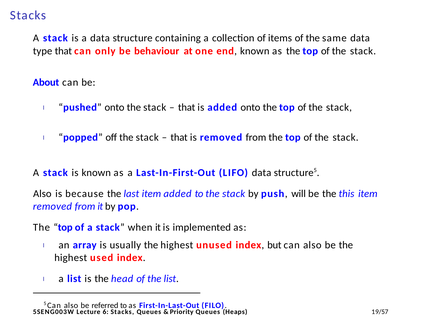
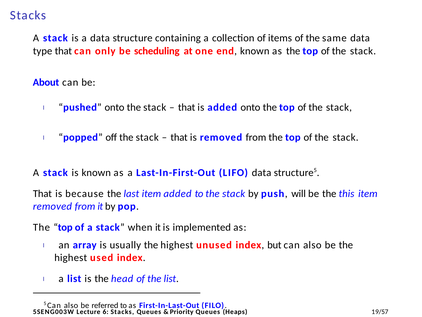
behaviour: behaviour -> scheduling (157, 51)
Also: Also -> That (42, 193)
